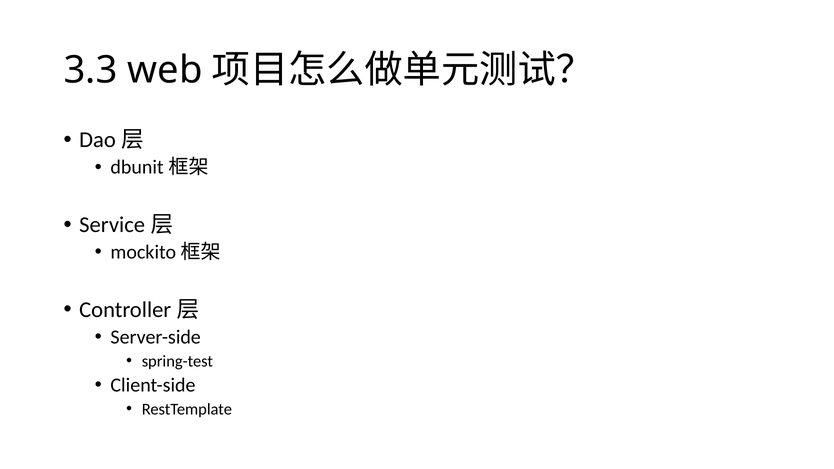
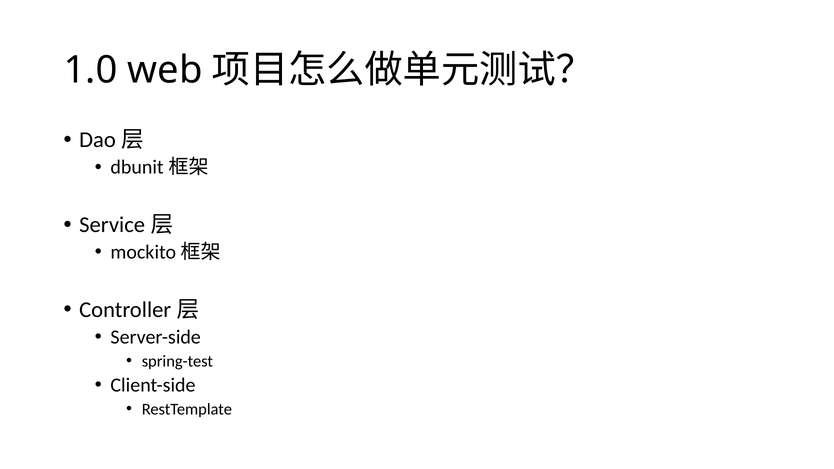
3.3: 3.3 -> 1.0 (91, 70)
